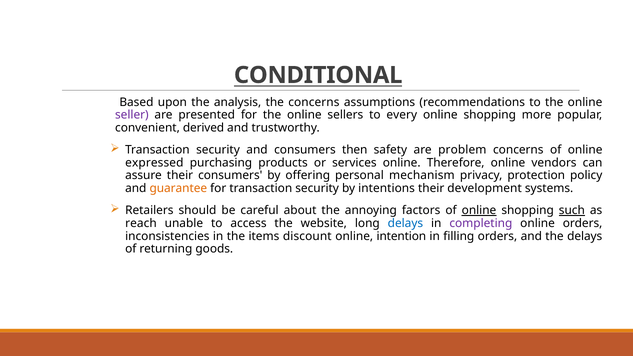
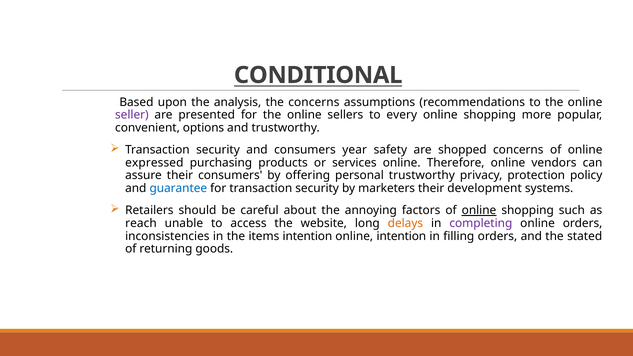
derived: derived -> options (204, 128)
then: then -> year (355, 150)
problem: problem -> shopped (462, 150)
personal mechanism: mechanism -> trustworthy (422, 176)
guarantee colour: orange -> blue (178, 188)
intentions: intentions -> marketers (387, 188)
such underline: present -> none (572, 210)
delays colour: blue -> orange (405, 223)
items discount: discount -> intention (307, 236)
the delays: delays -> stated (585, 236)
